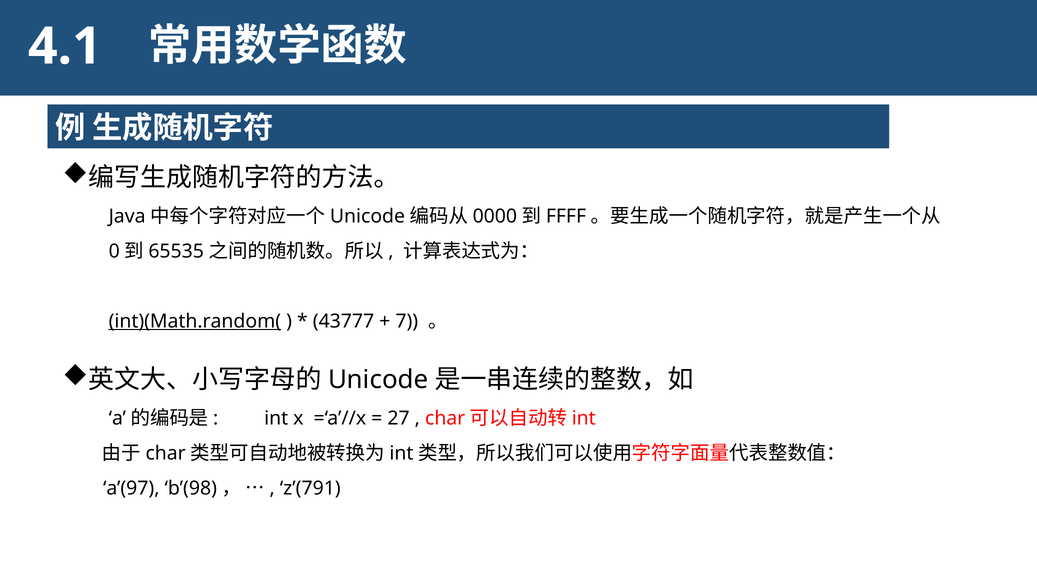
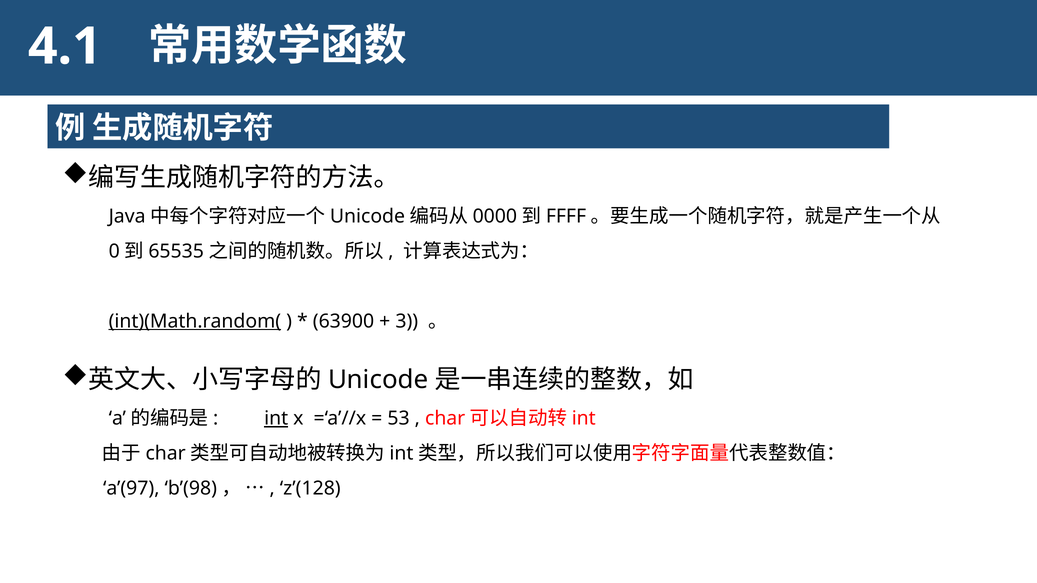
43777: 43777 -> 63900 (343, 321)
7: 7 -> 3 (407, 321)
int underline: none -> present (276, 419)
27: 27 -> 53 (399, 419)
z’(791: z’(791 -> z’(128 (310, 489)
